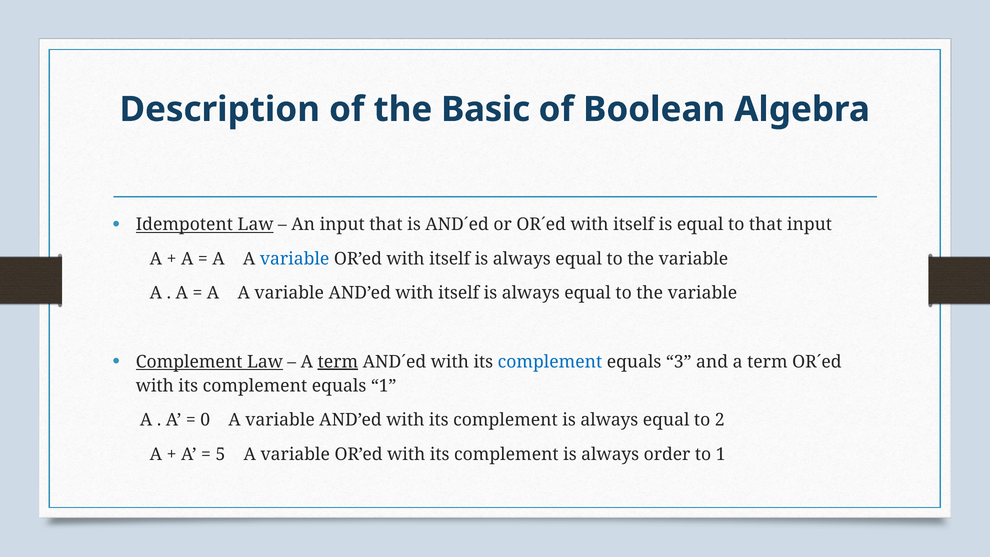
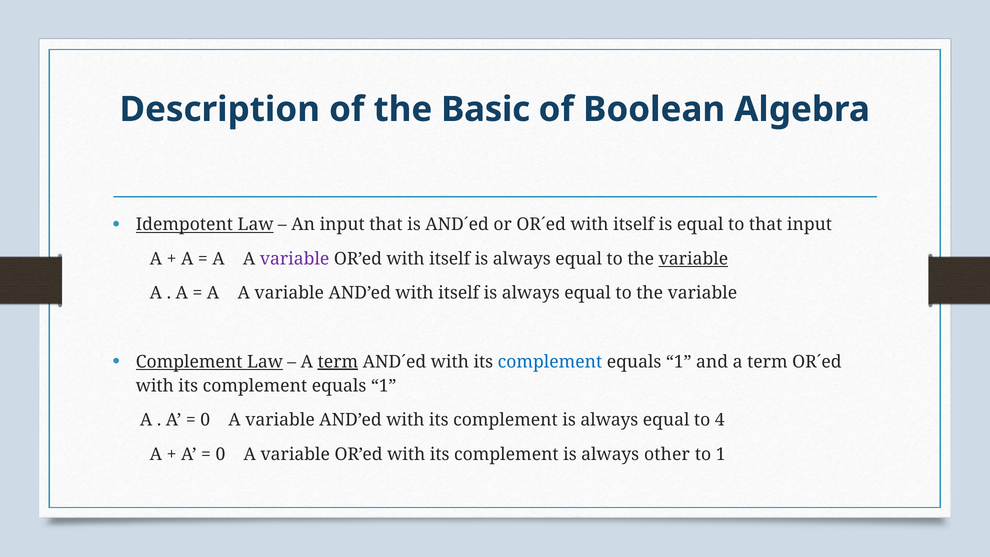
variable colour: blue -> purple (295, 259)
variable underline: none -> present (693, 259)
3: 3 -> 1 (679, 362)
2: 2 -> 4 (720, 420)
5: 5 -> 0 (220, 454)
order: order -> other (667, 454)
